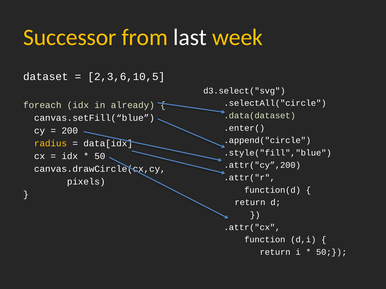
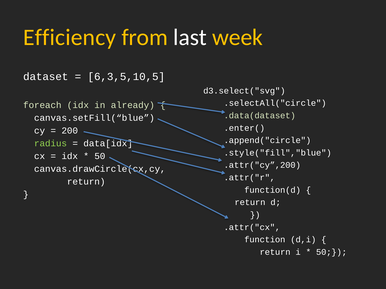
Successor: Successor -> Efficiency (70, 37)
2,3,6,10,5: 2,3,6,10,5 -> 6,3,5,10,5 (126, 77)
radius colour: yellow -> light green (51, 144)
pixels: pixels -> return (86, 182)
